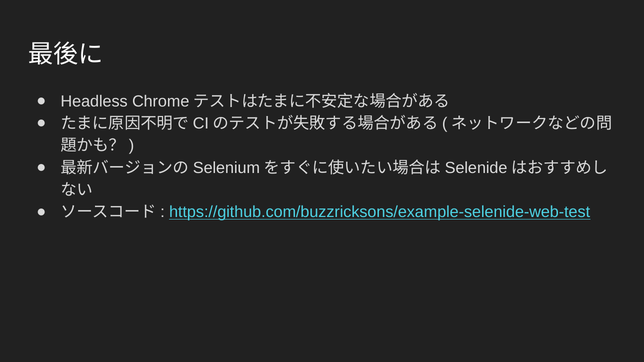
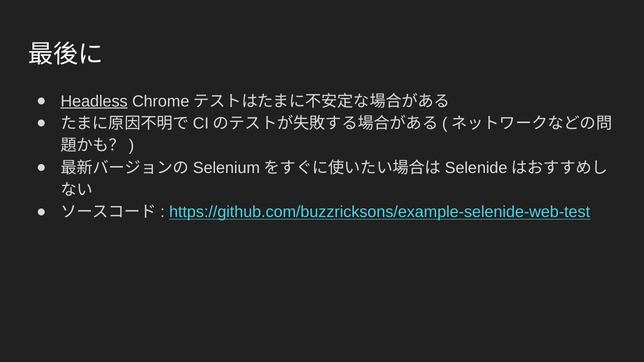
Headless underline: none -> present (94, 101)
